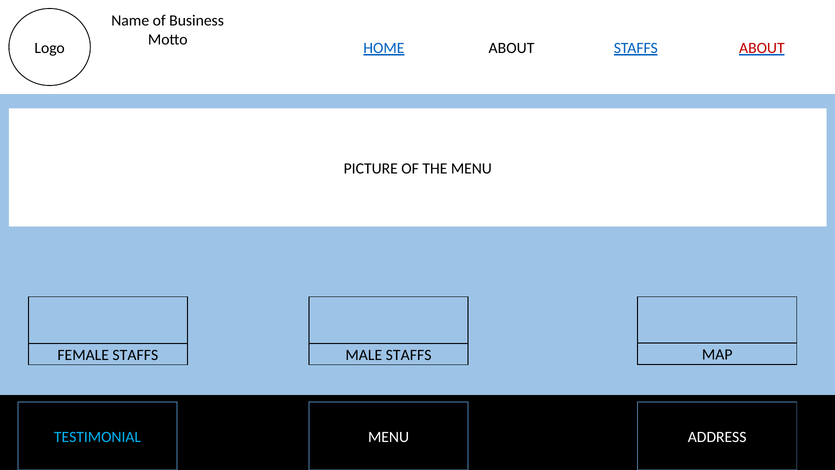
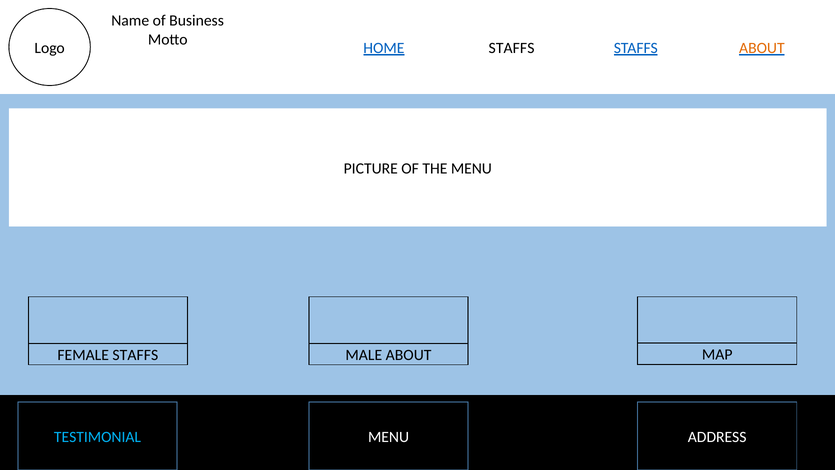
HOME ABOUT: ABOUT -> STAFFS (512, 48)
ABOUT colour: red -> orange (762, 48)
MALE STAFFS: STAFFS -> ABOUT (409, 355)
